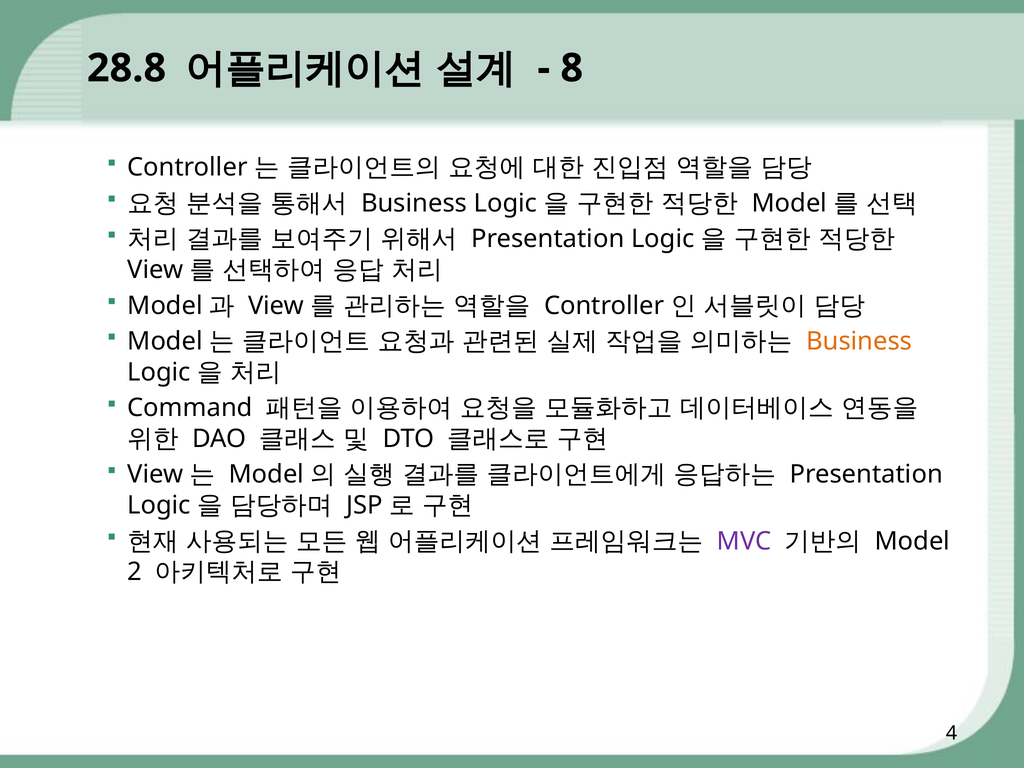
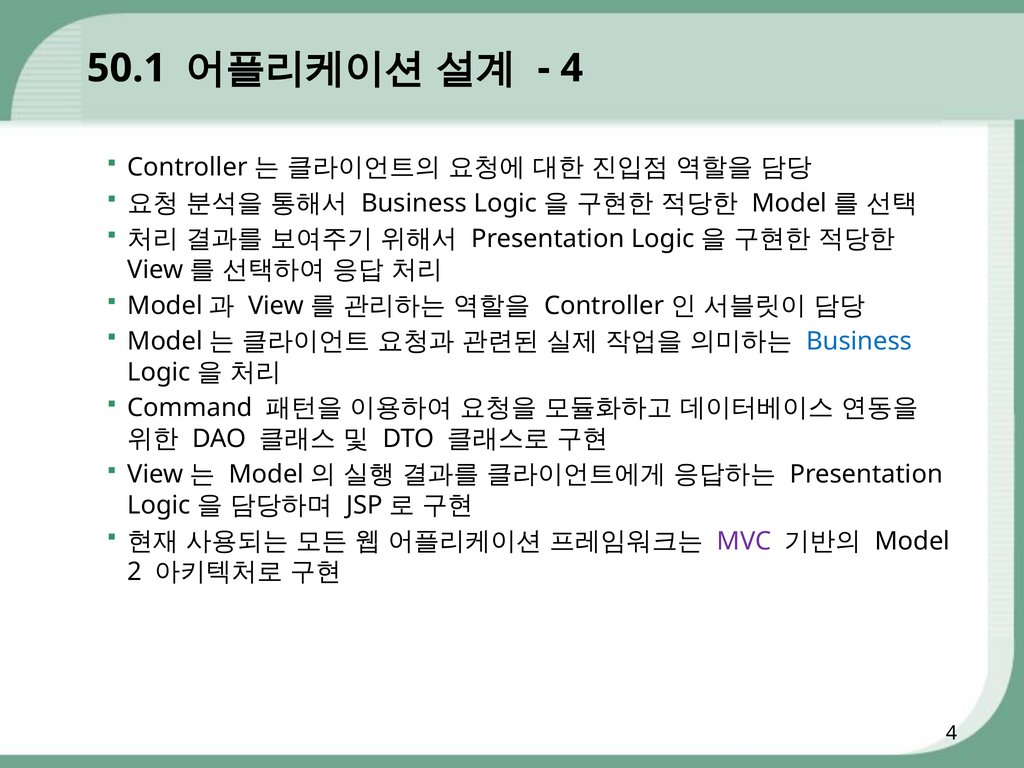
28.8: 28.8 -> 50.1 (127, 68)
8: 8 -> 4 (572, 68)
Business colour: orange -> blue (859, 341)
